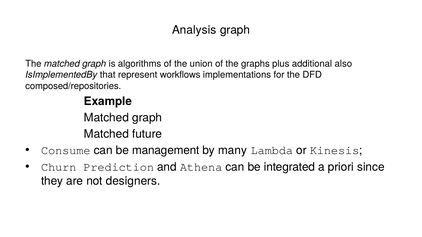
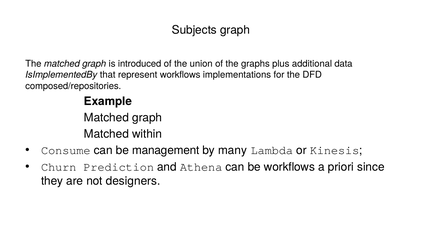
Analysis: Analysis -> Subjects (194, 30)
algorithms: algorithms -> introduced (140, 64)
also: also -> data (343, 64)
future: future -> within (147, 134)
be integrated: integrated -> workflows (289, 167)
